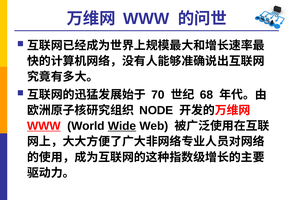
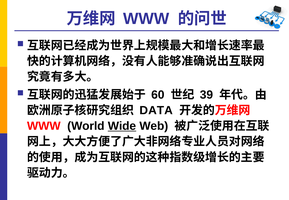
70: 70 -> 60 (158, 95)
68: 68 -> 39 (207, 95)
NODE: NODE -> DATA (156, 110)
WWW underline: present -> none (44, 126)
